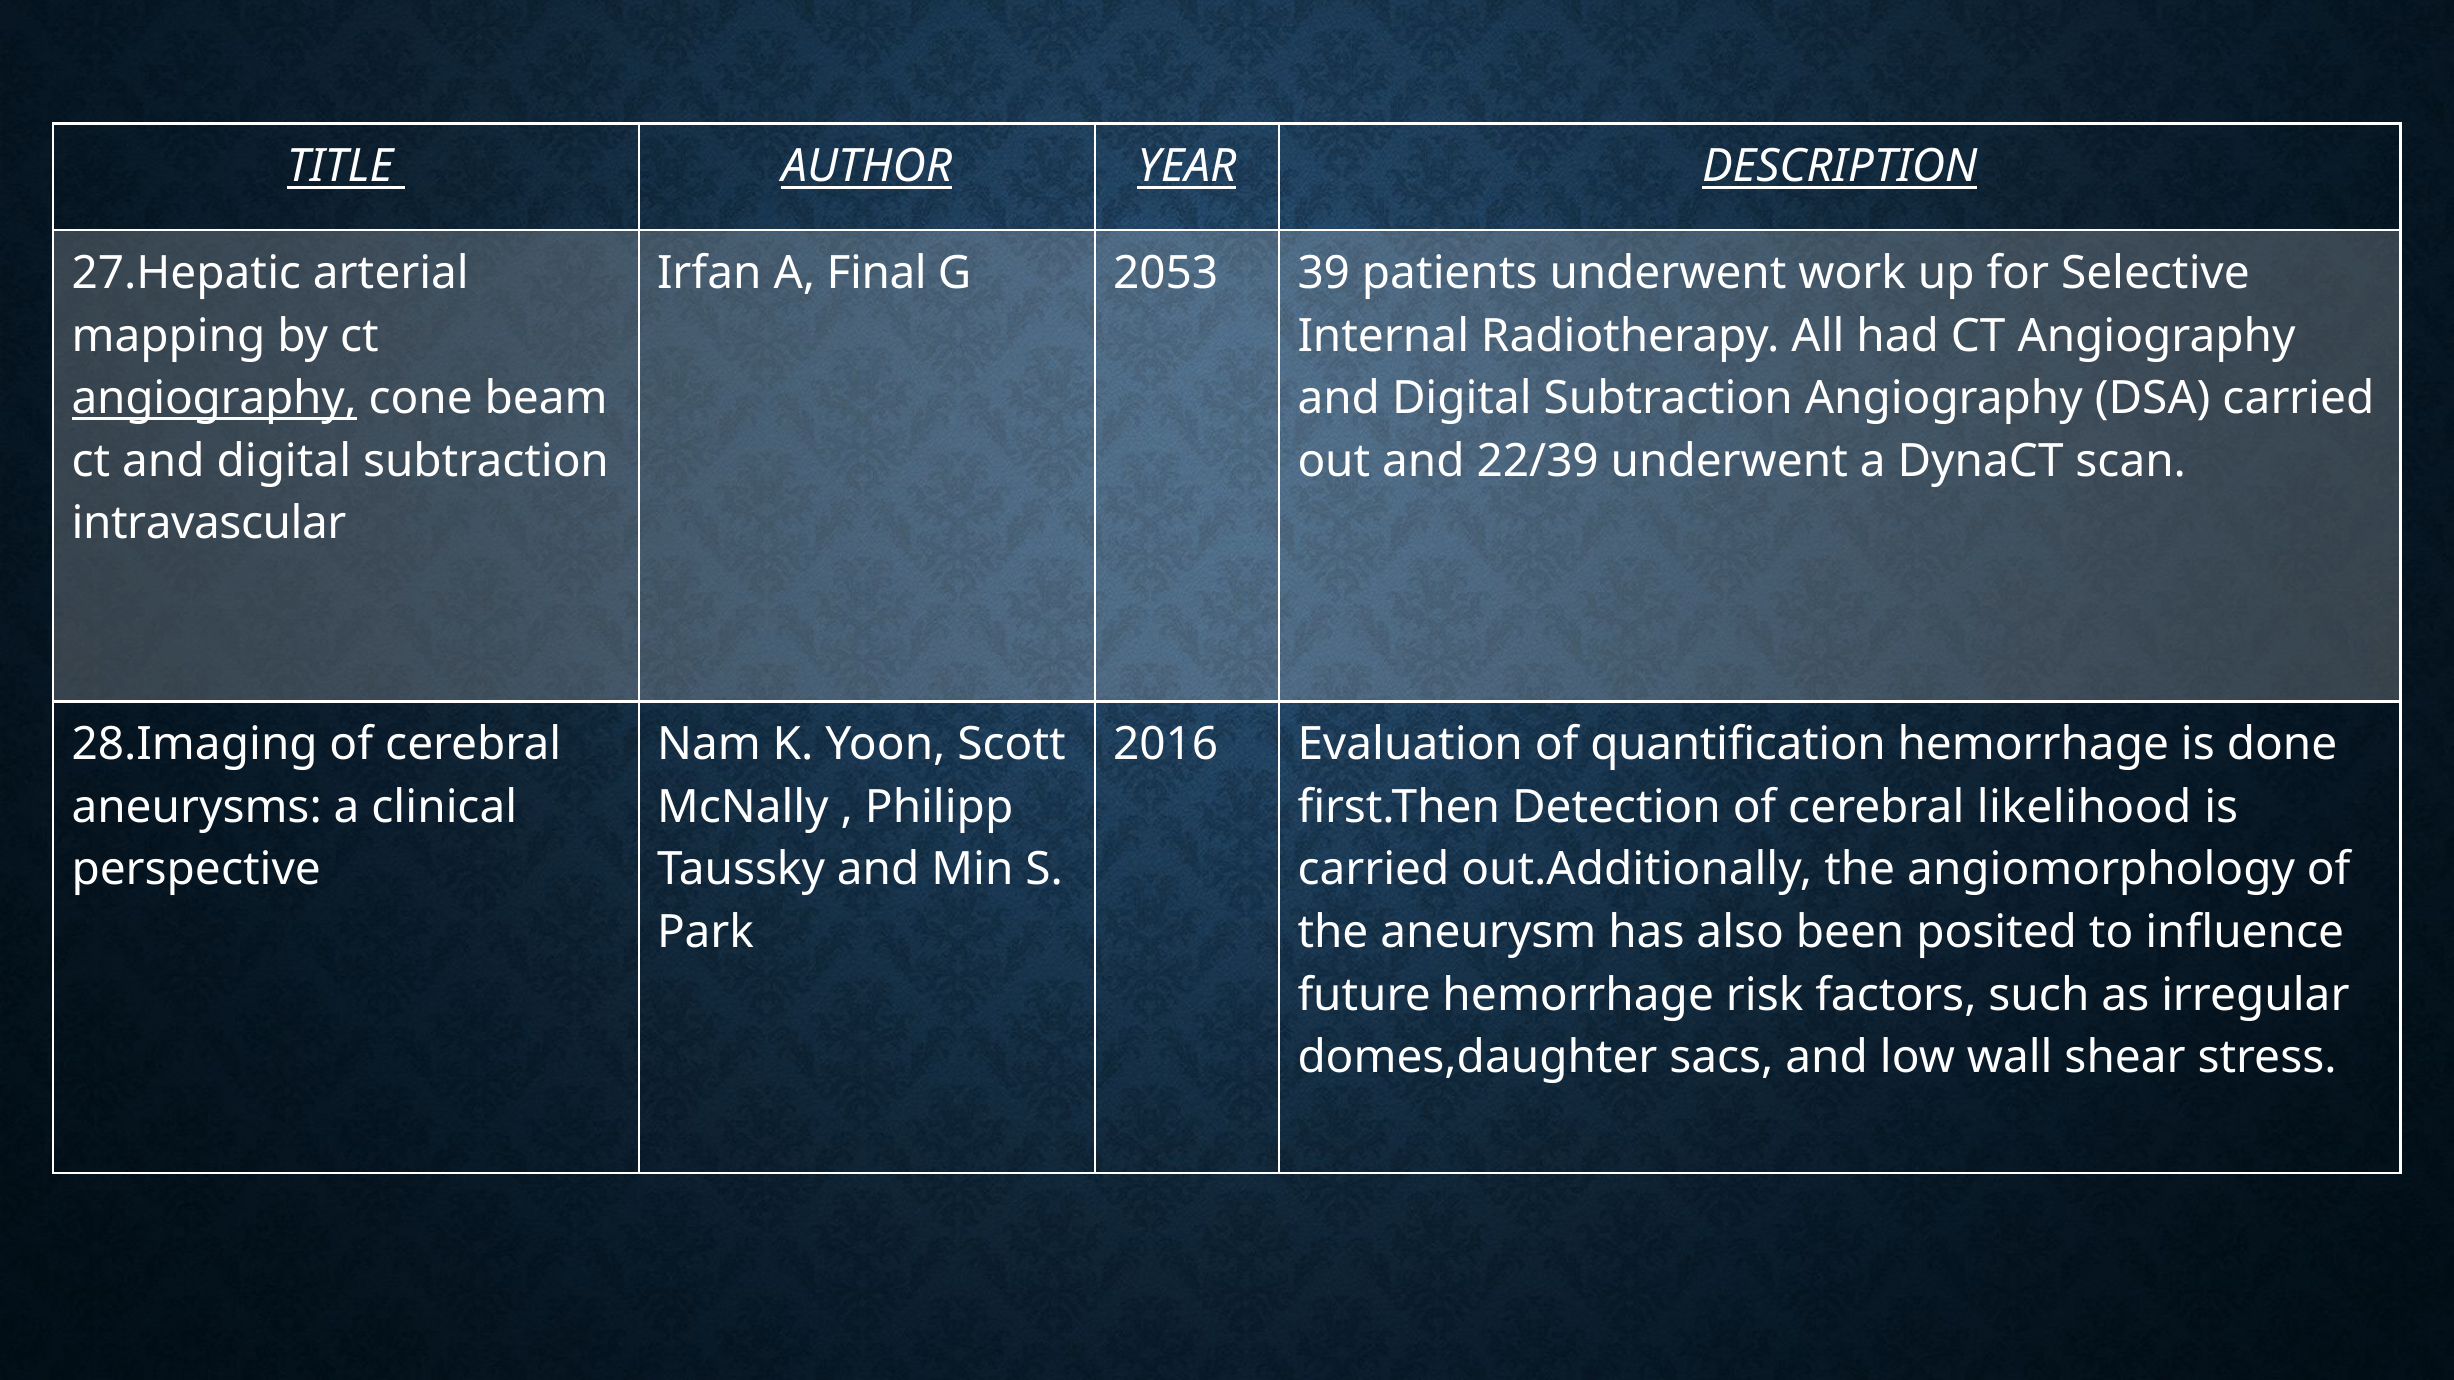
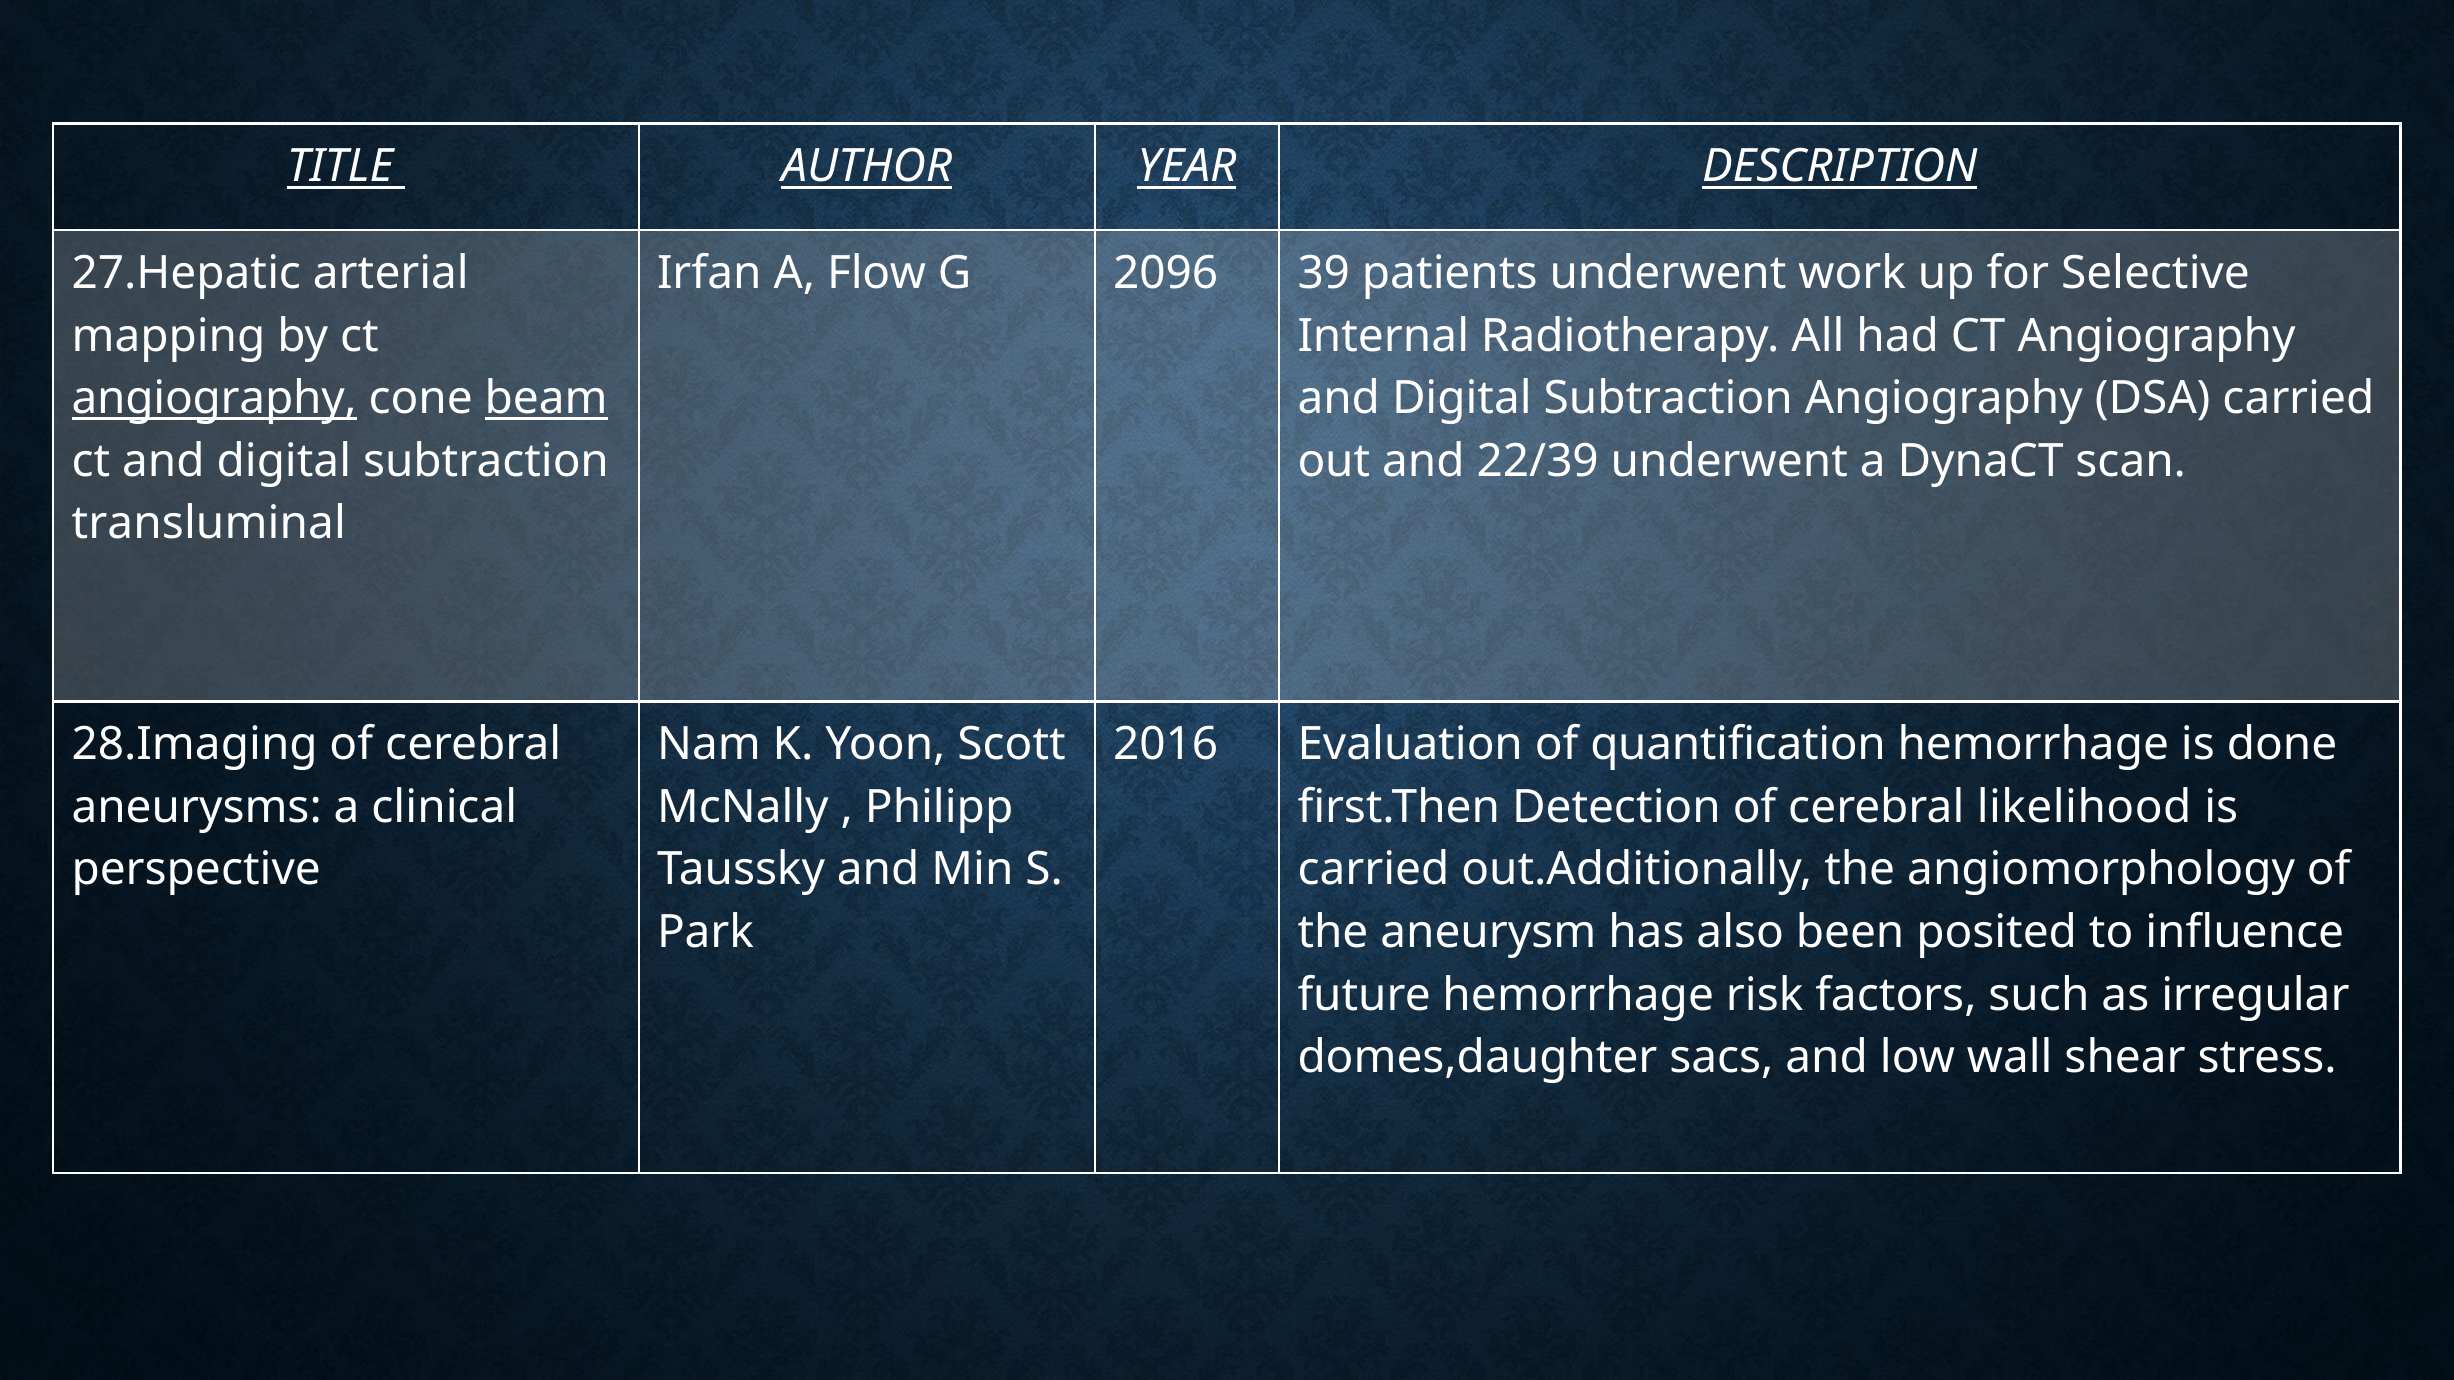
Final: Final -> Flow (877, 273)
2053: 2053 -> 2096 (1166, 273)
beam underline: none -> present (546, 399)
intravascular: intravascular -> transluminal (209, 524)
